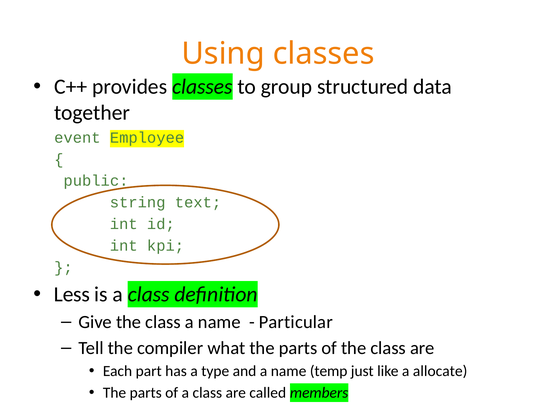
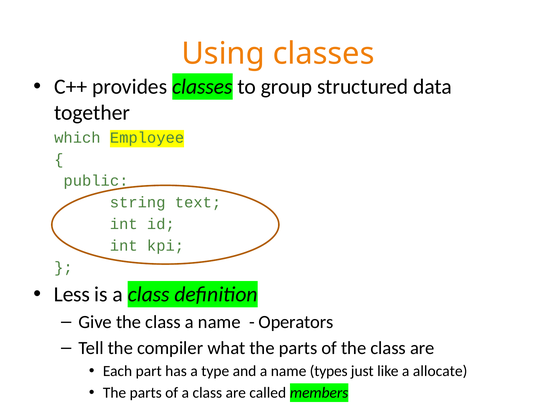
event: event -> which (77, 138)
Particular: Particular -> Operators (296, 322)
temp: temp -> types (329, 371)
